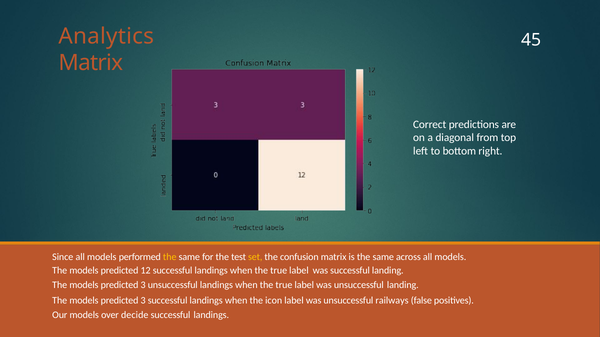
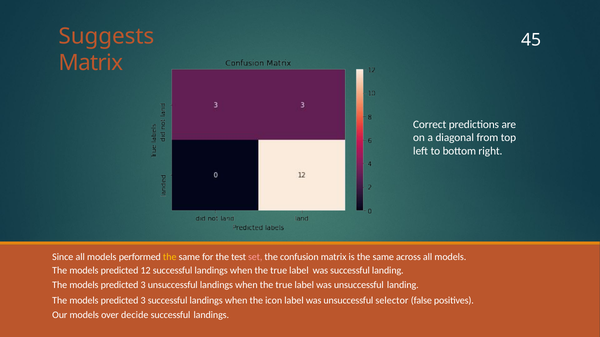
Analytics: Analytics -> Suggests (106, 36)
set colour: yellow -> pink (255, 258)
railways: railways -> selector (392, 301)
